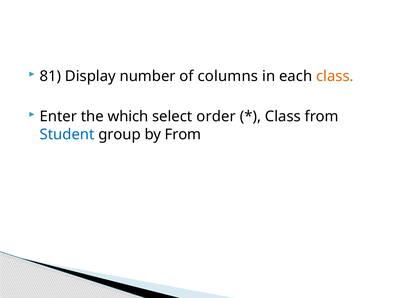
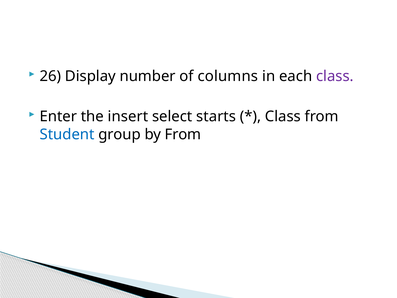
81: 81 -> 26 (50, 76)
class colour: orange -> purple (335, 76)
which: which -> insert (128, 116)
order: order -> starts (216, 116)
